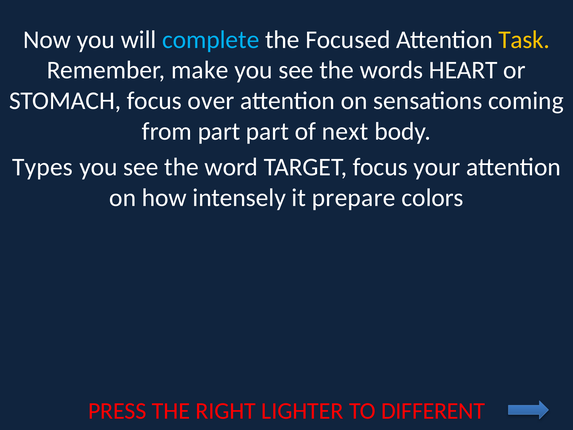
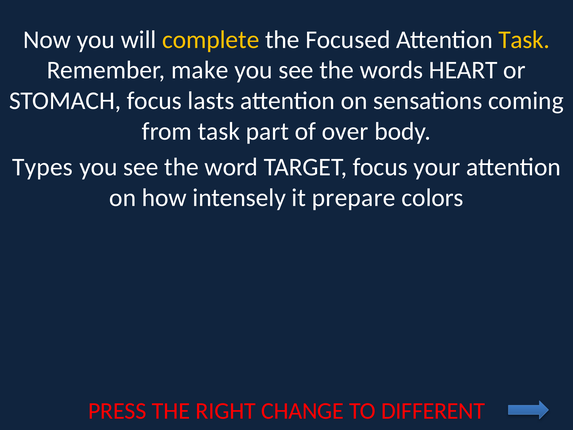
complete colour: light blue -> yellow (211, 40)
over: over -> lasts (211, 101)
from part: part -> task (219, 131)
next: next -> over (345, 131)
LIGHTER: LIGHTER -> CHANGE (303, 411)
